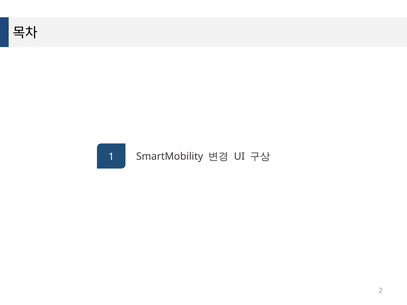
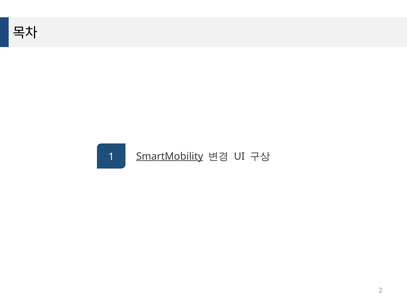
SmartMobility underline: none -> present (170, 156)
